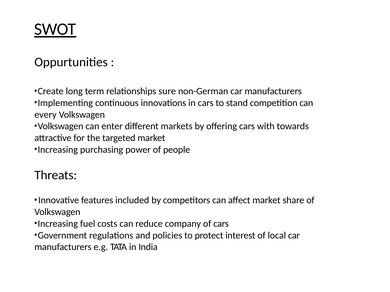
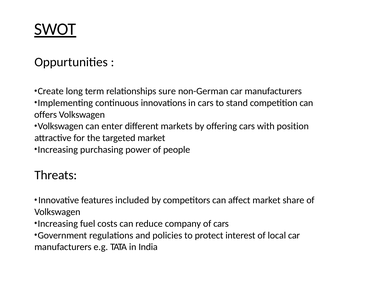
every: every -> offers (46, 115)
towards: towards -> position (293, 126)
